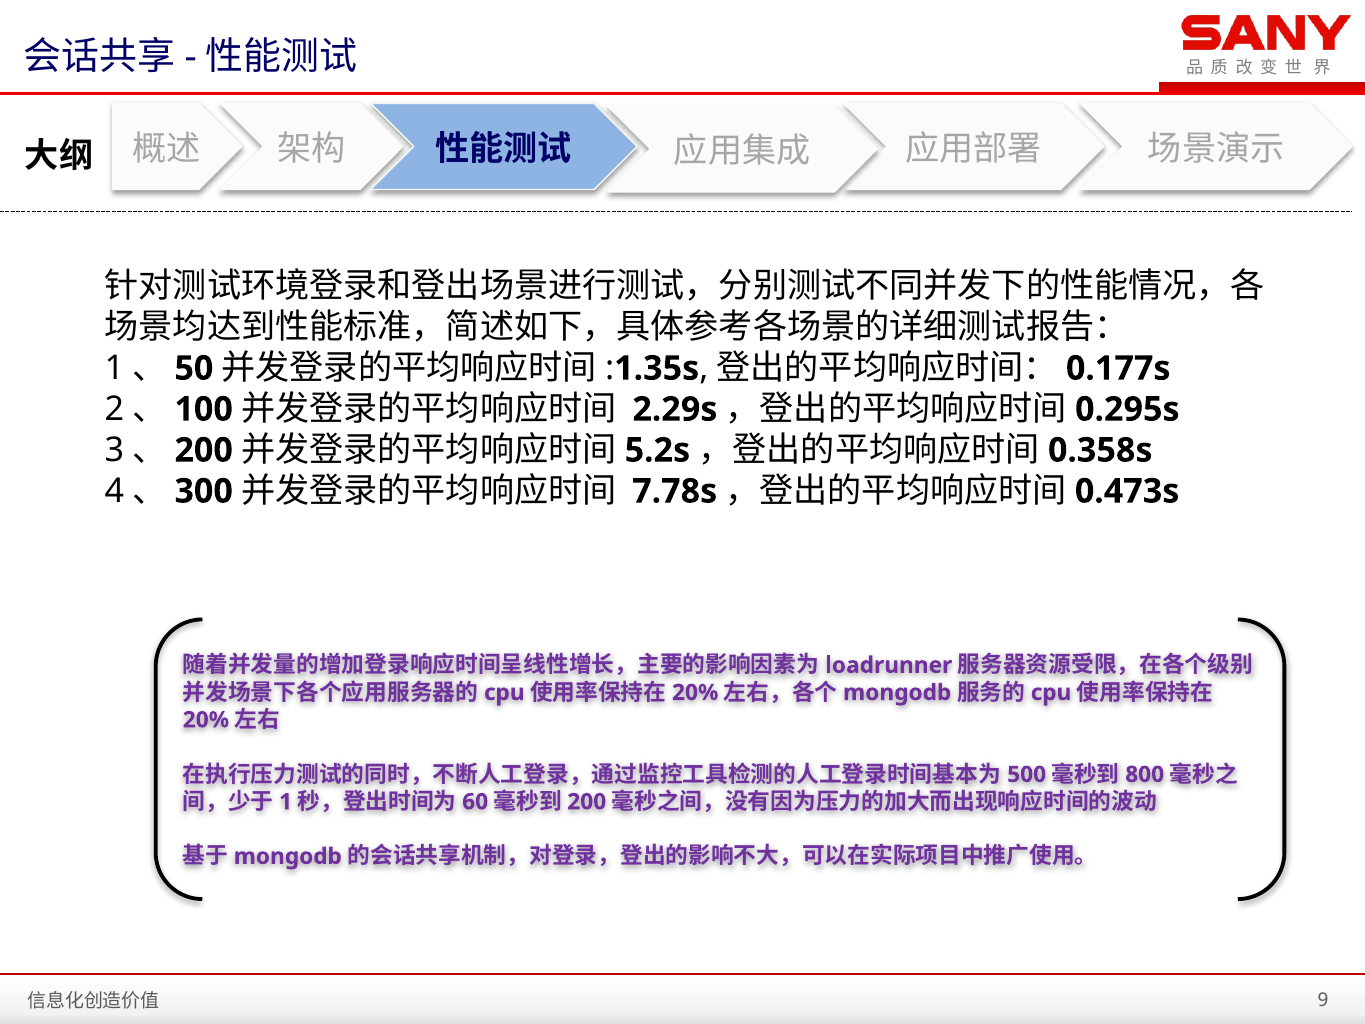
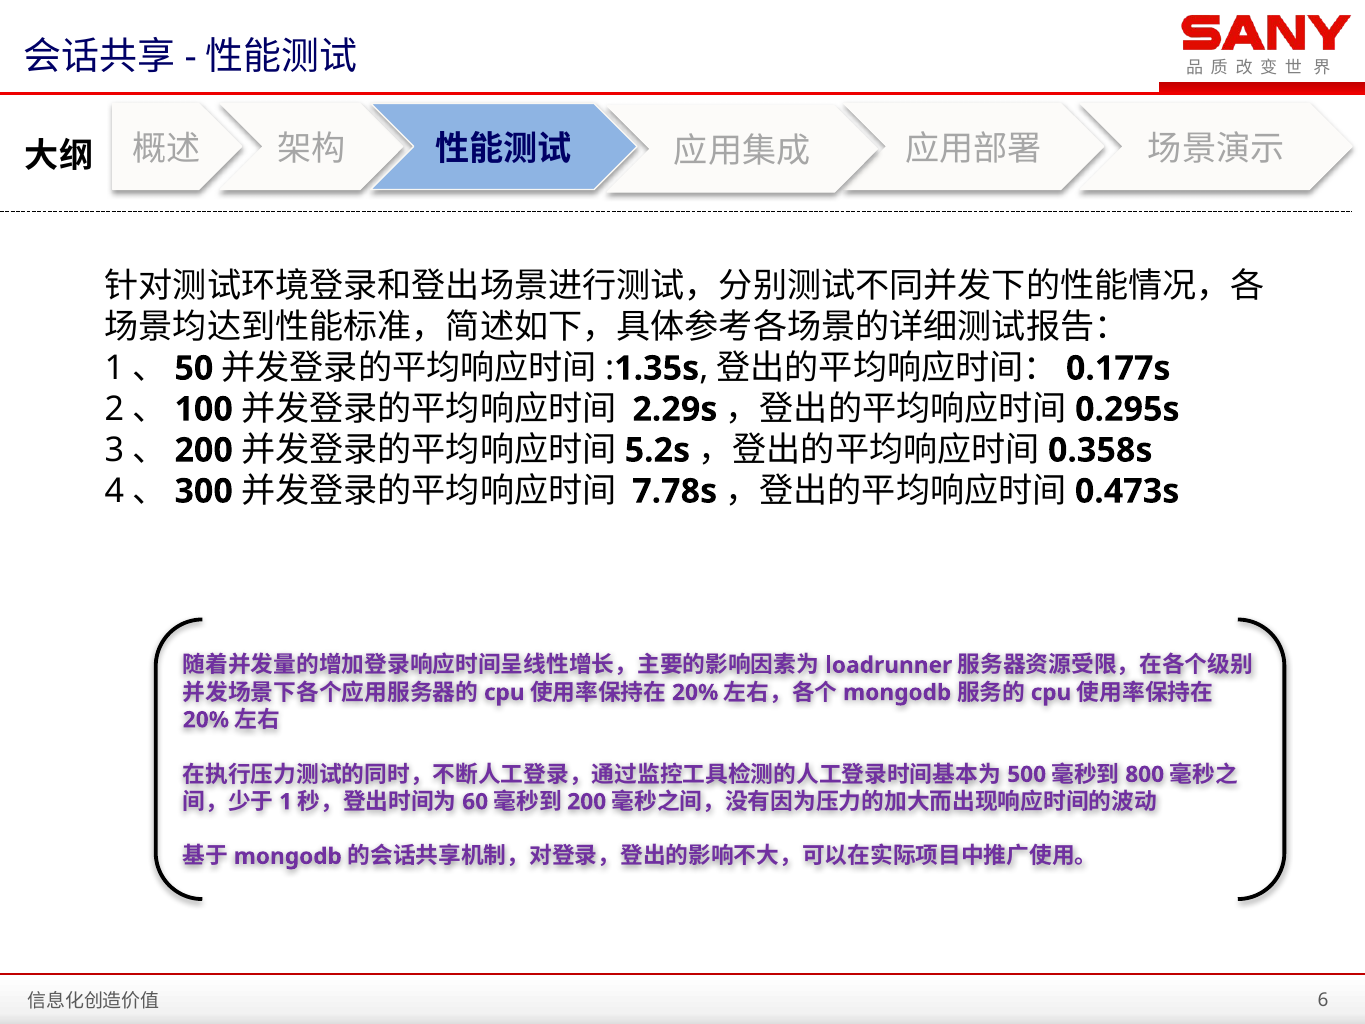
9: 9 -> 6 (1323, 1000)
